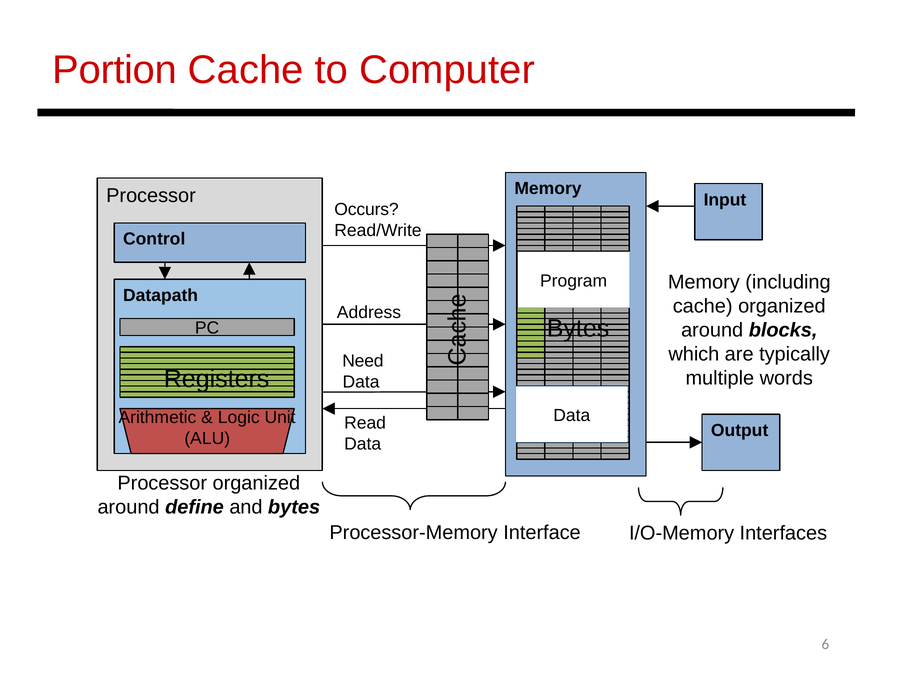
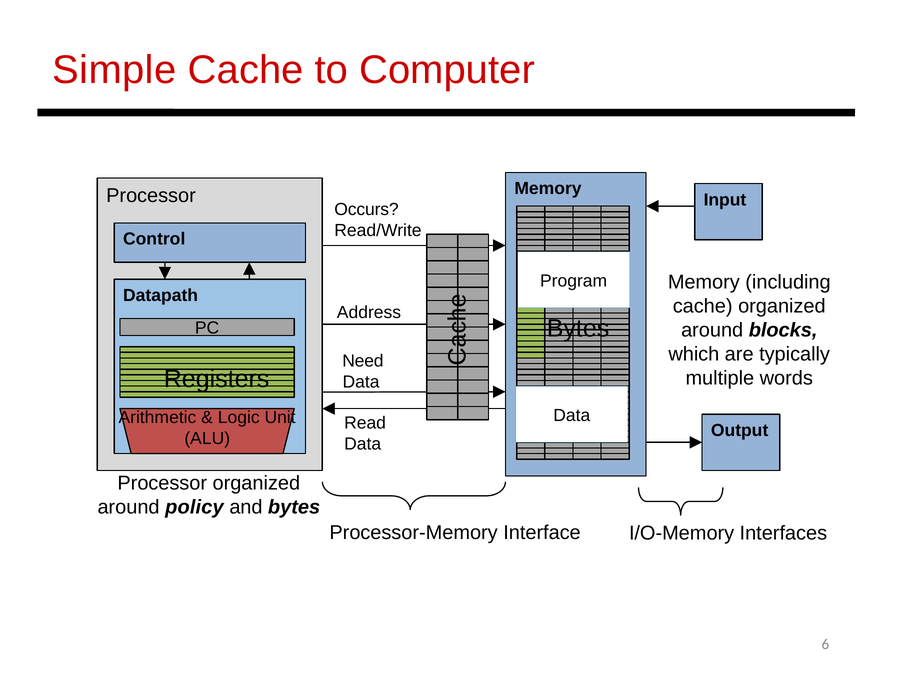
Portion: Portion -> Simple (114, 70)
define: define -> policy (194, 507)
